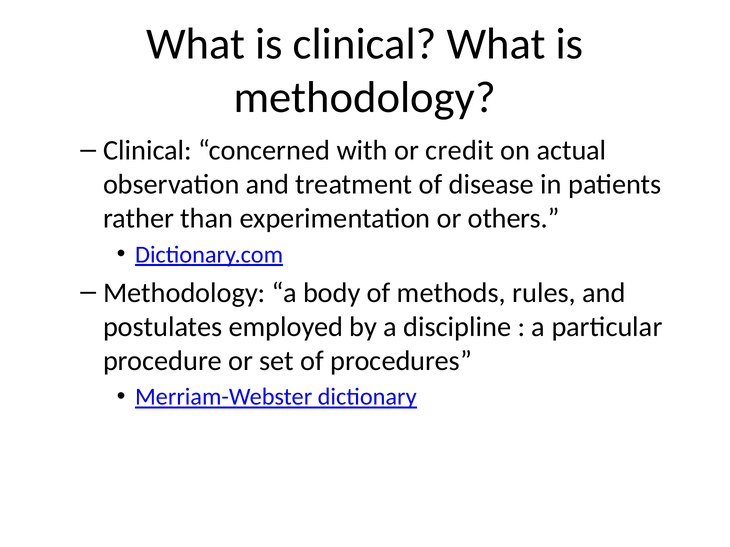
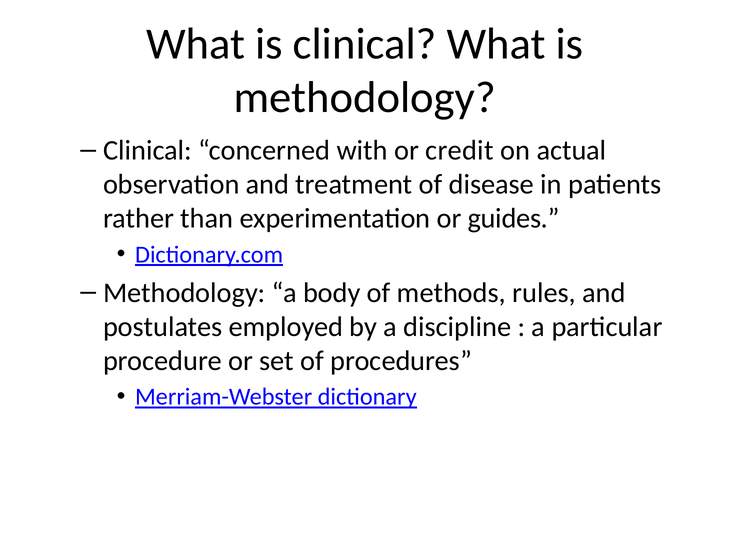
others: others -> guides (514, 219)
